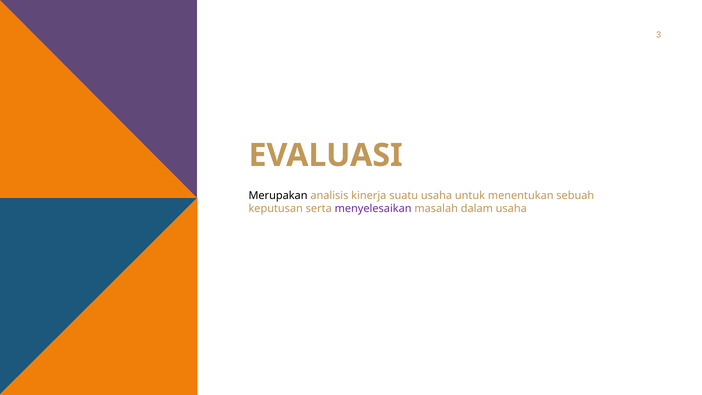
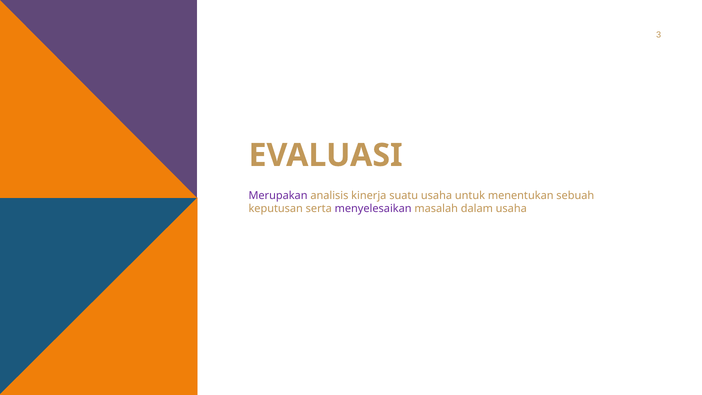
Merupakan colour: black -> purple (278, 196)
